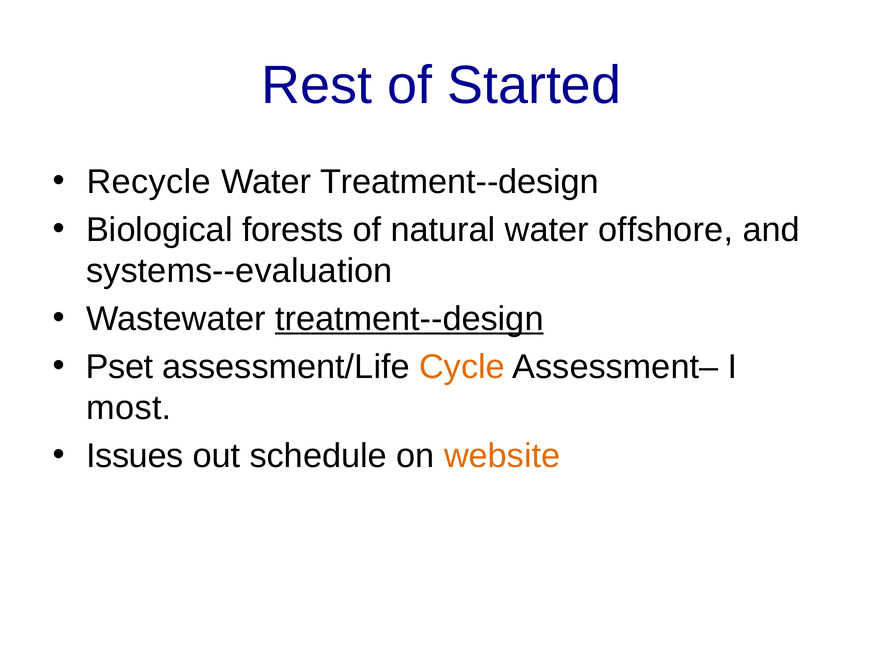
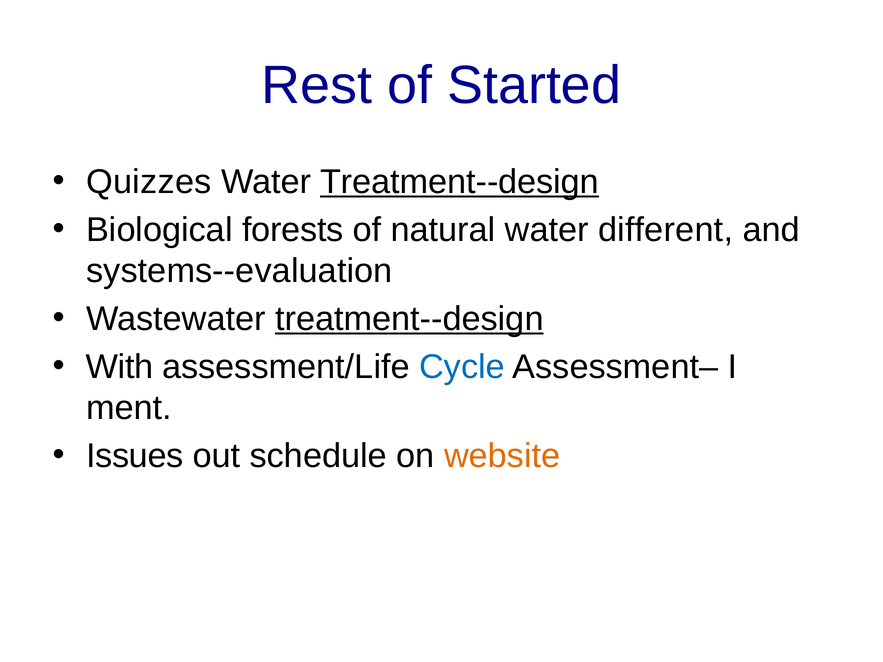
Recycle: Recycle -> Quizzes (149, 182)
Treatment--design underline: none -> present (460, 182)
offshore: offshore -> different (666, 230)
Pset: Pset -> With (120, 367)
Cycle colour: orange -> blue (462, 367)
most: most -> ment (129, 408)
